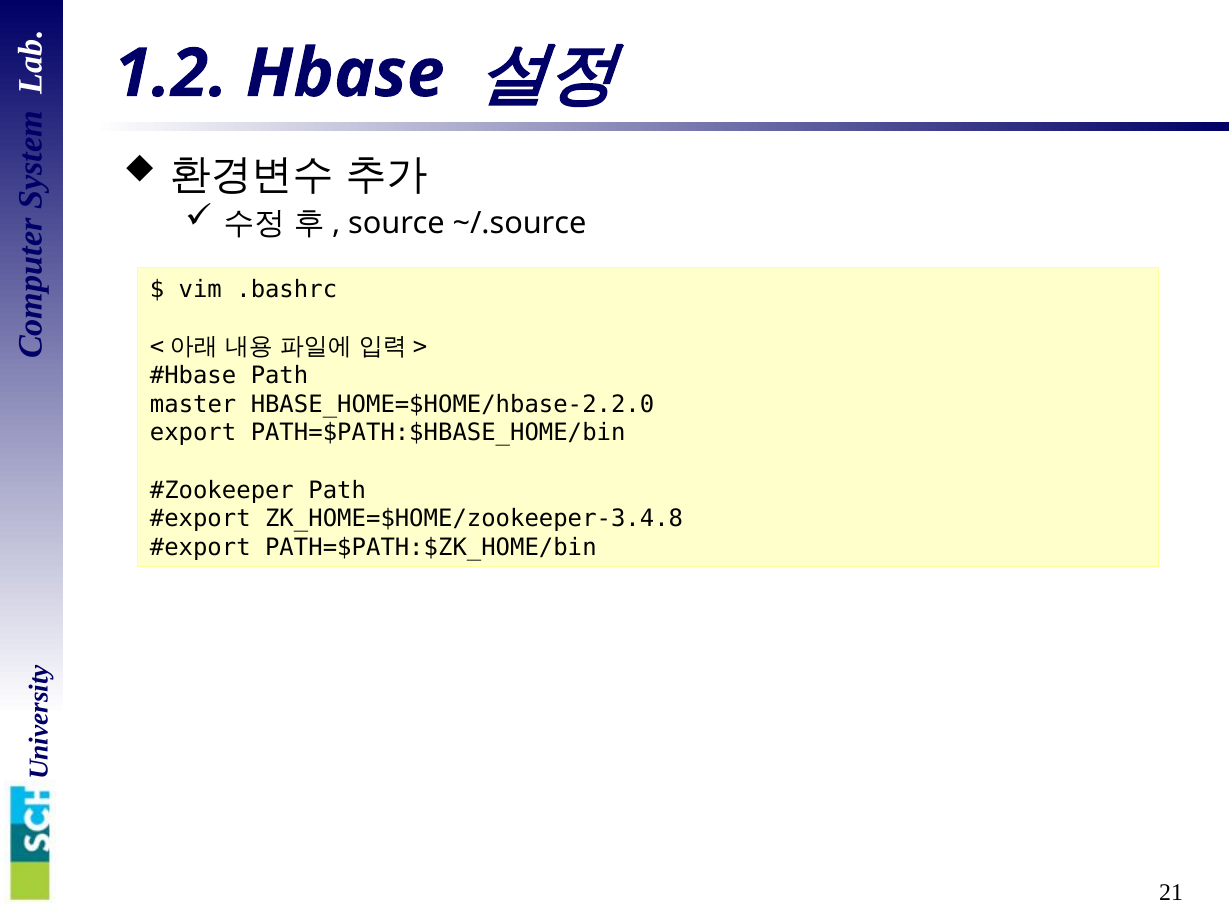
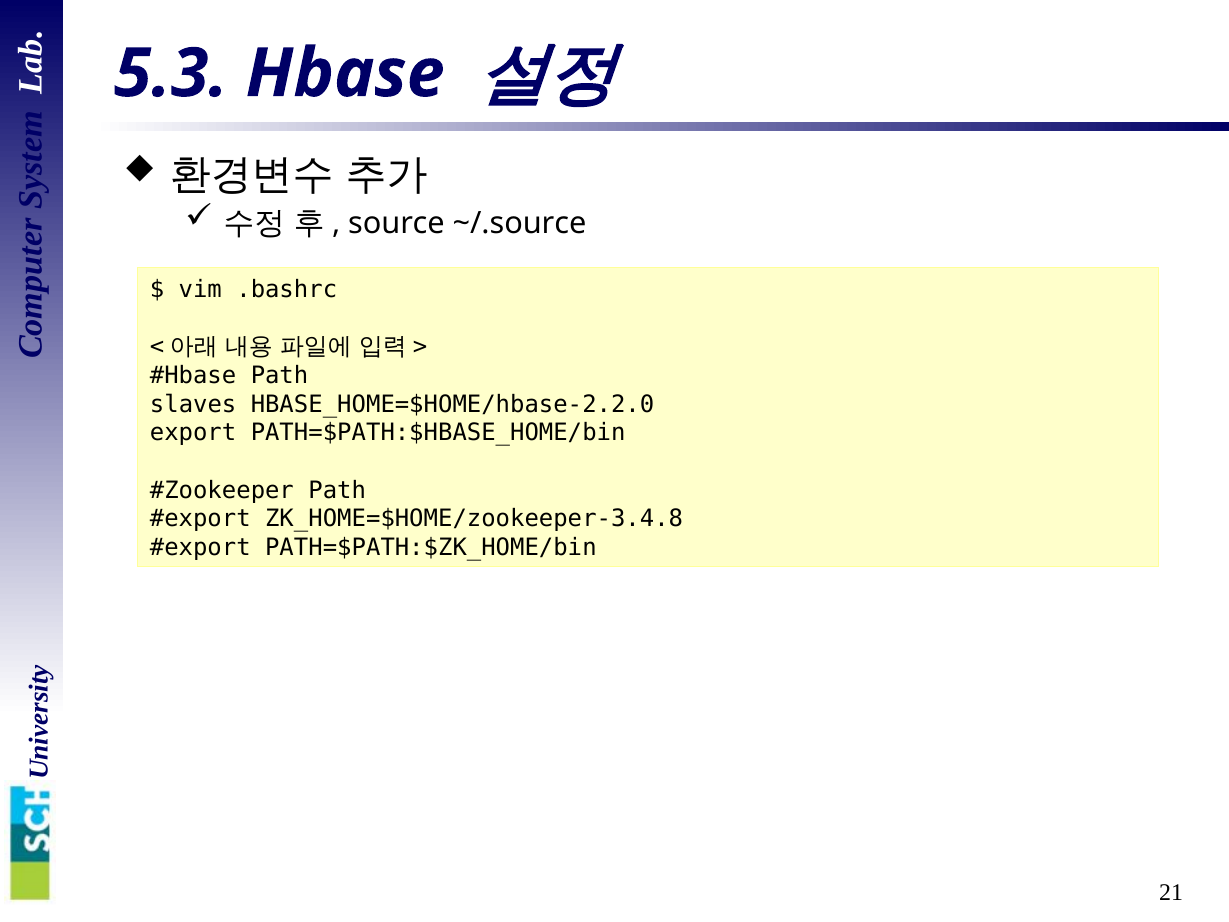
1.2: 1.2 -> 5.3 (171, 74)
master: master -> slaves (193, 404)
